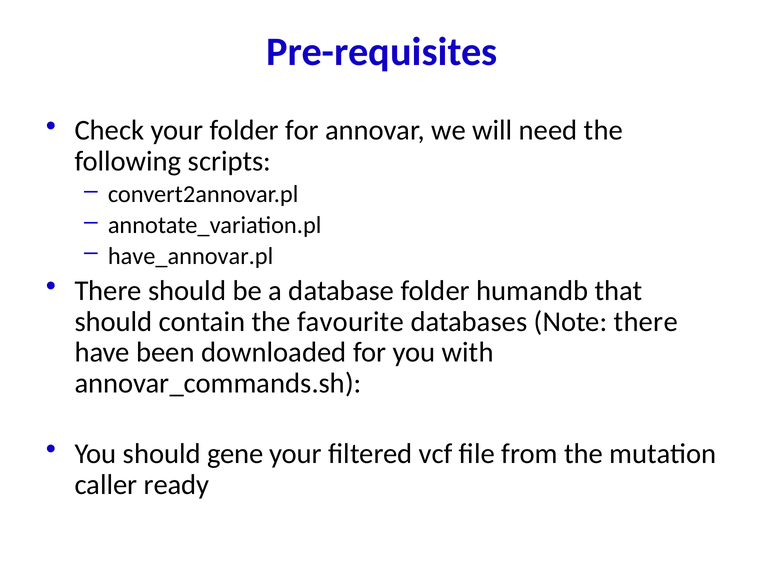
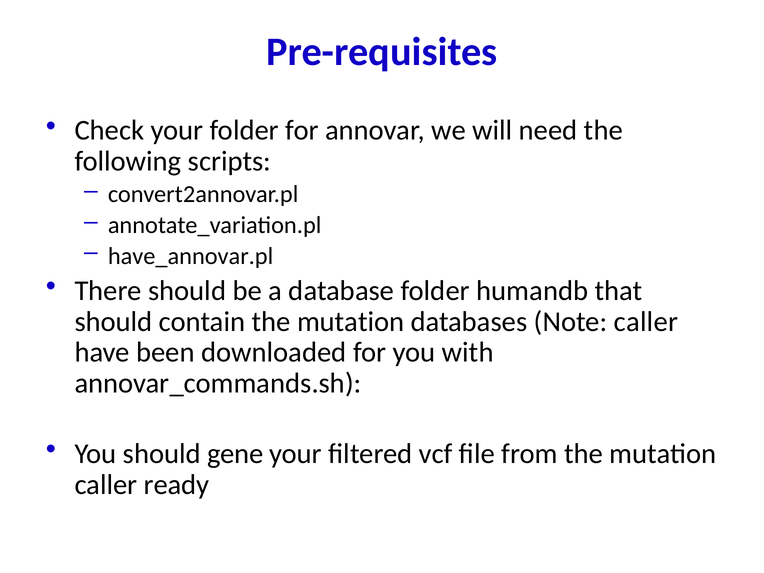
contain the favourite: favourite -> mutation (351, 322)
Note there: there -> caller (646, 322)
